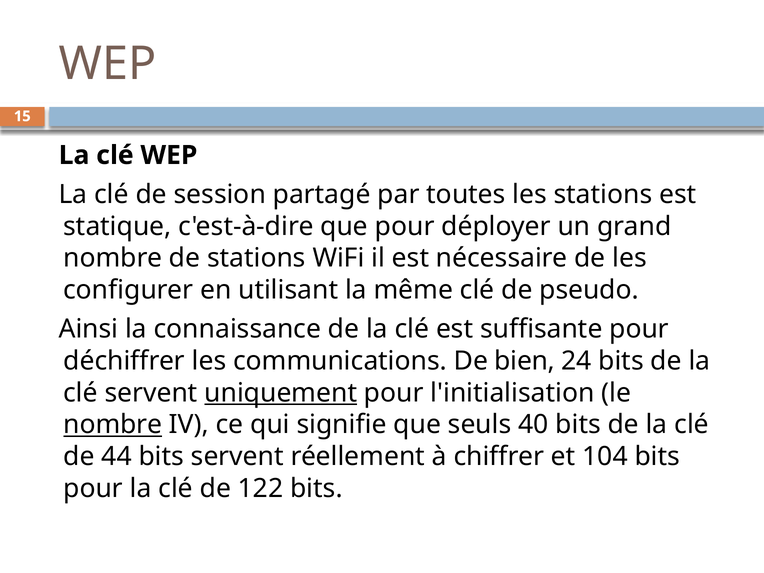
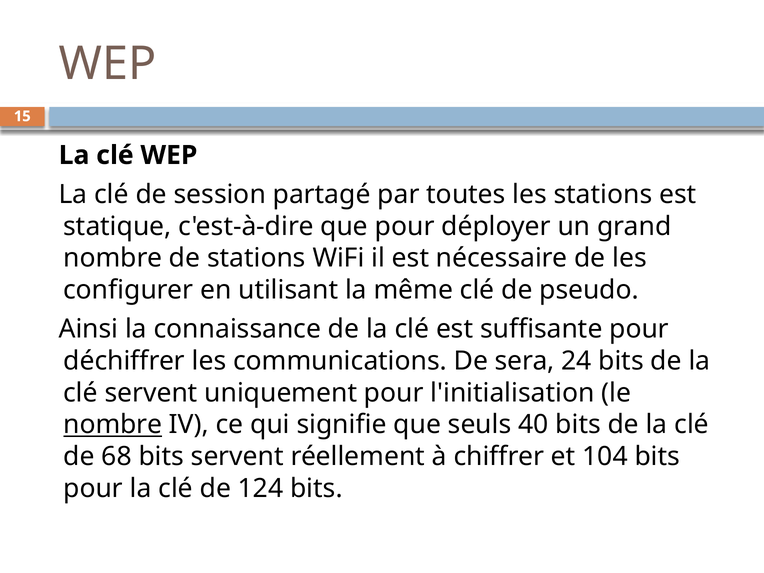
bien: bien -> sera (525, 361)
uniquement underline: present -> none (281, 393)
44: 44 -> 68 (117, 457)
122: 122 -> 124 (261, 488)
